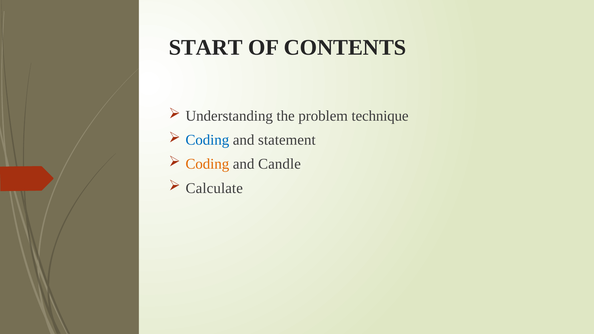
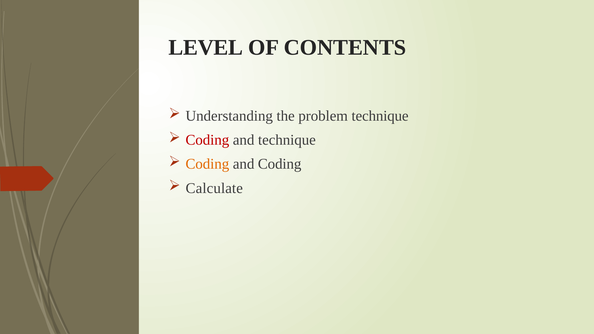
START: START -> LEVEL (206, 48)
Coding colour: blue -> red (207, 140)
and statement: statement -> technique (287, 140)
and Candle: Candle -> Coding (280, 164)
